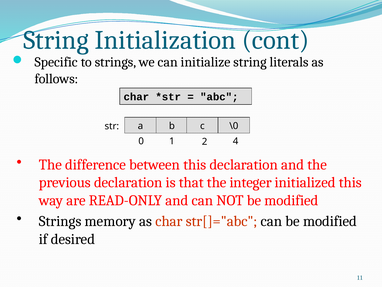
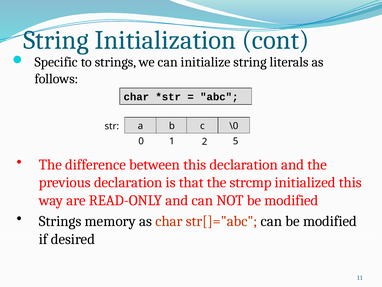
4: 4 -> 5 (236, 141)
integer: integer -> strcmp (251, 182)
